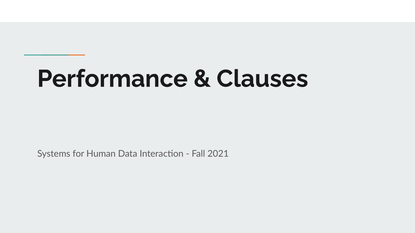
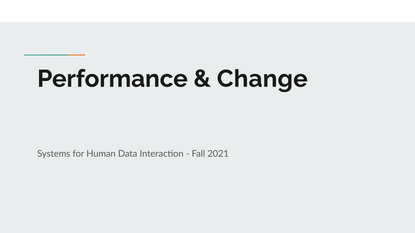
Clauses: Clauses -> Change (262, 79)
